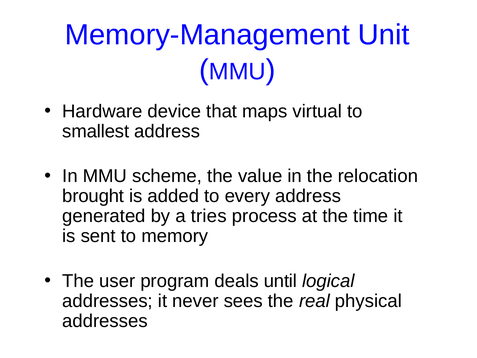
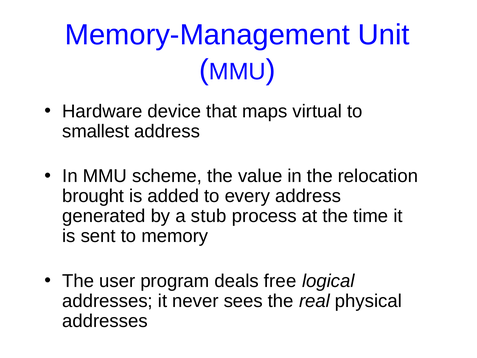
tries: tries -> stub (209, 216)
until: until -> free (280, 281)
